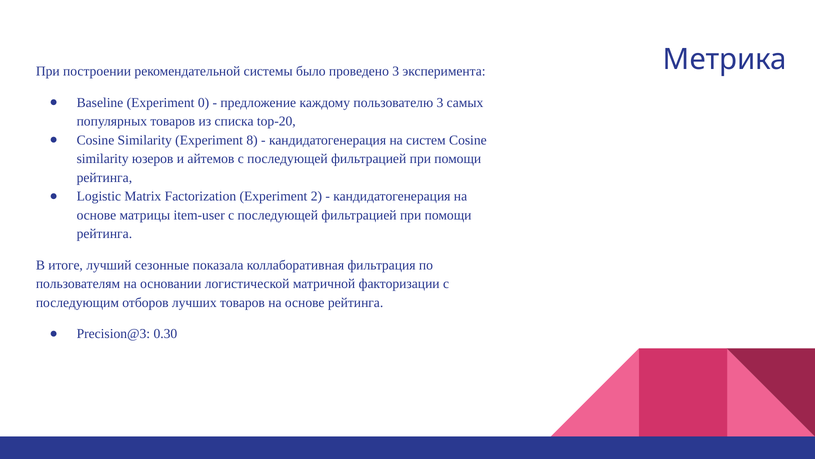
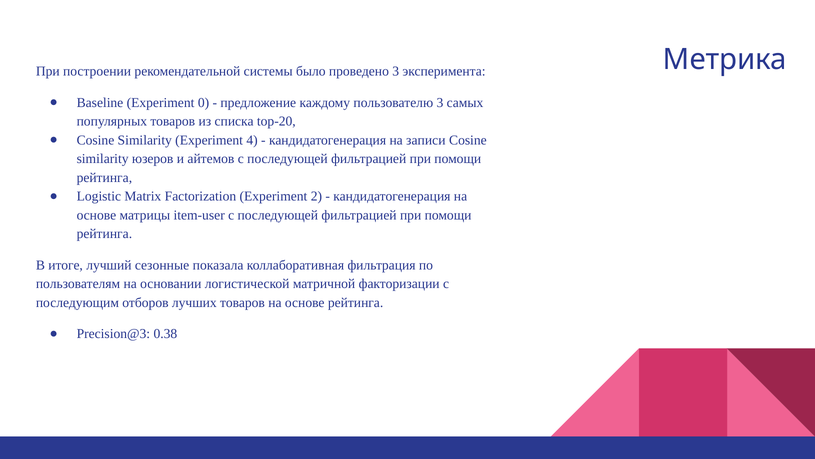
8: 8 -> 4 (252, 140)
систем: систем -> записи (426, 140)
0.30: 0.30 -> 0.38 (165, 333)
